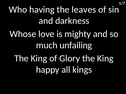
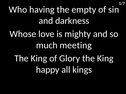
leaves: leaves -> empty (84, 10)
unfailing: unfailing -> meeting (76, 45)
